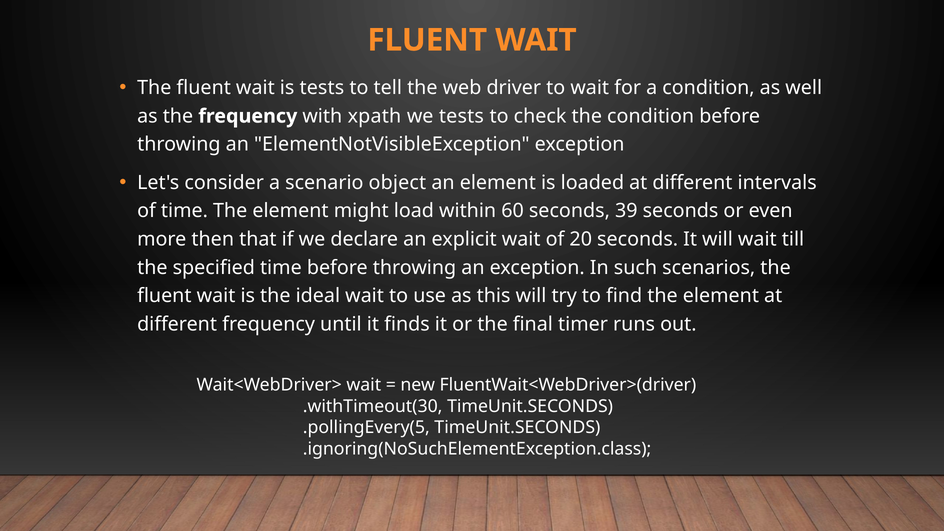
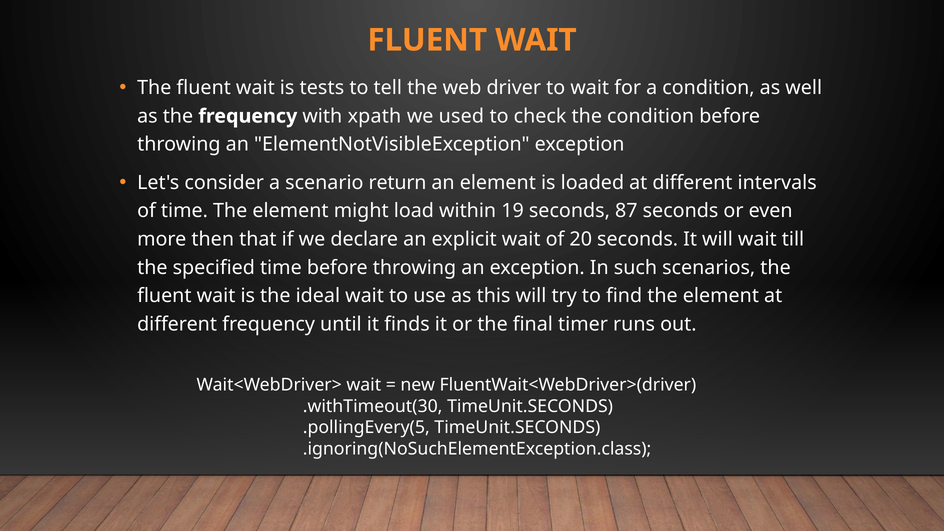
we tests: tests -> used (461, 116)
object: object -> return (398, 183)
60: 60 -> 19 (513, 211)
39: 39 -> 87 (626, 211)
